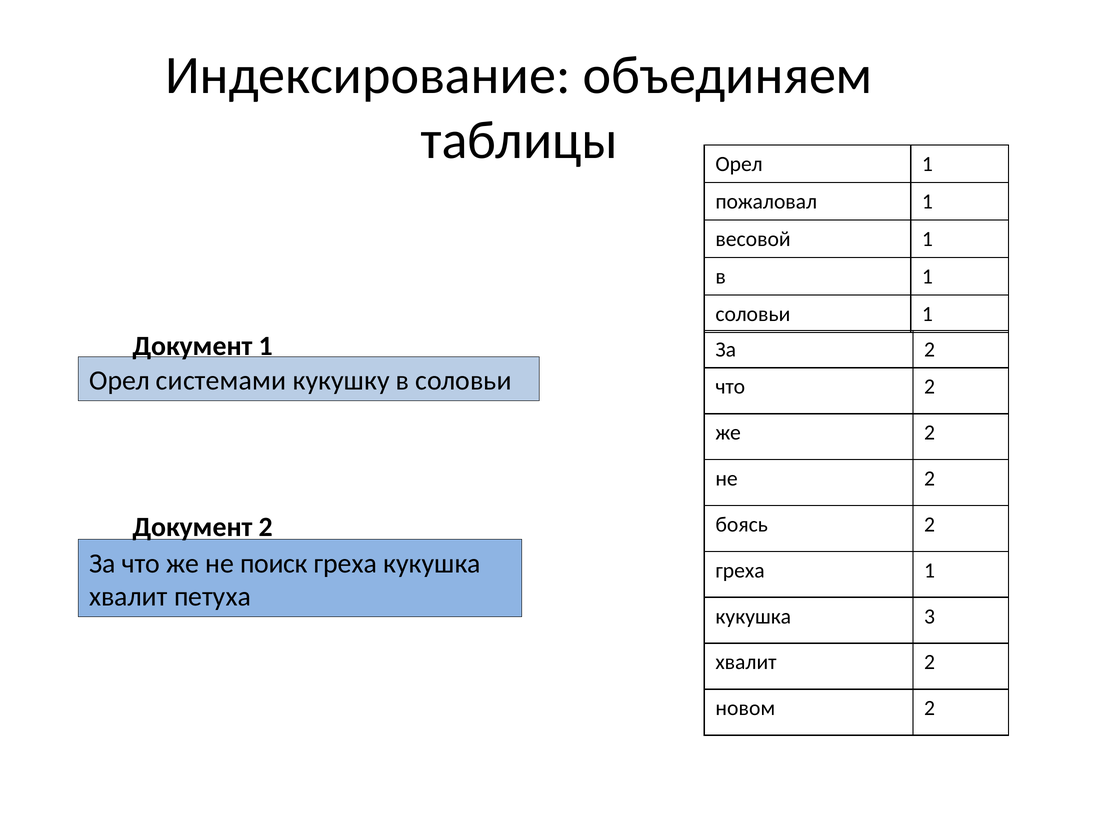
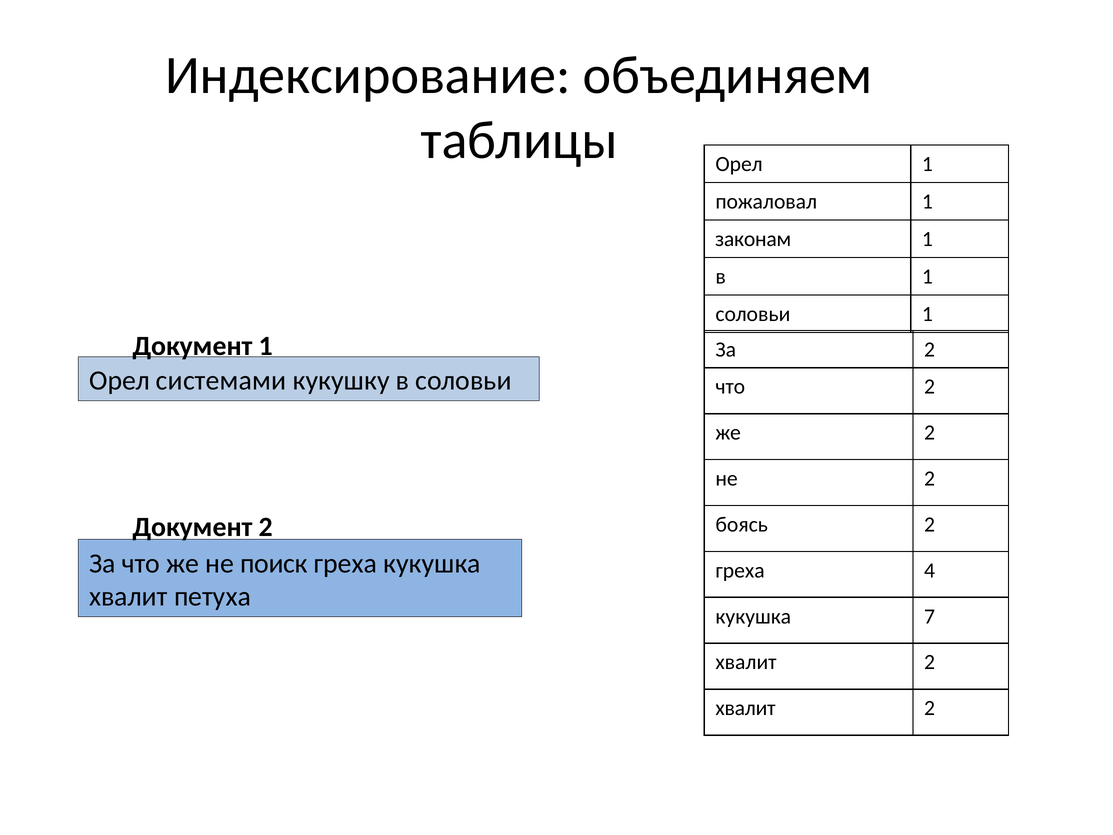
весовой: весовой -> законам (753, 239)
греха 1: 1 -> 4 (930, 570)
3: 3 -> 7 (930, 616)
новом: новом -> хвалит (745, 708)
